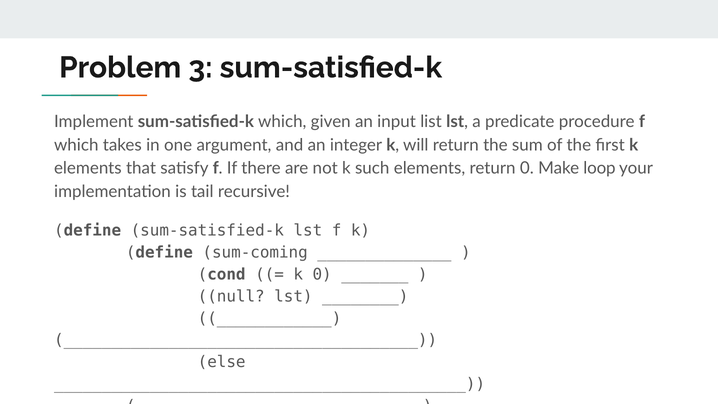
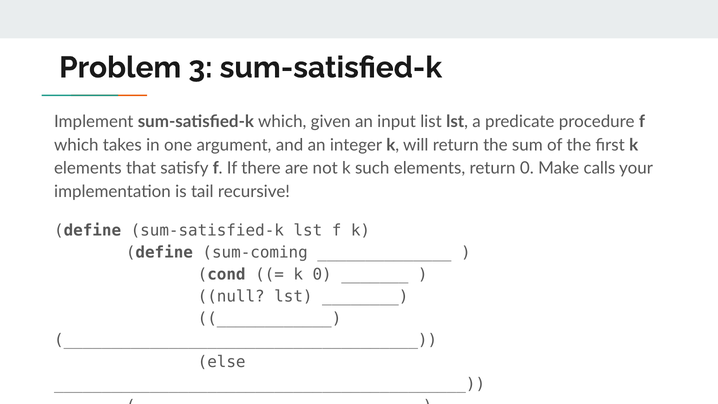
loop: loop -> calls (599, 168)
